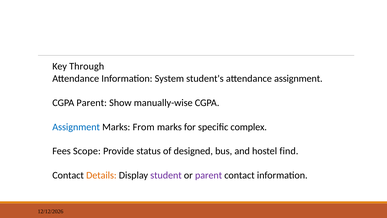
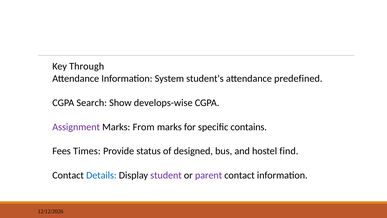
attendance assignment: assignment -> predefined (298, 78)
CGPA Parent: Parent -> Search (92, 103)
manually-wise: manually-wise -> develops-wise (163, 103)
Assignment colour: blue -> purple (76, 127)
complex: complex -> contains (249, 127)
Scope: Scope -> Times (87, 151)
Details colour: orange -> blue (101, 175)
